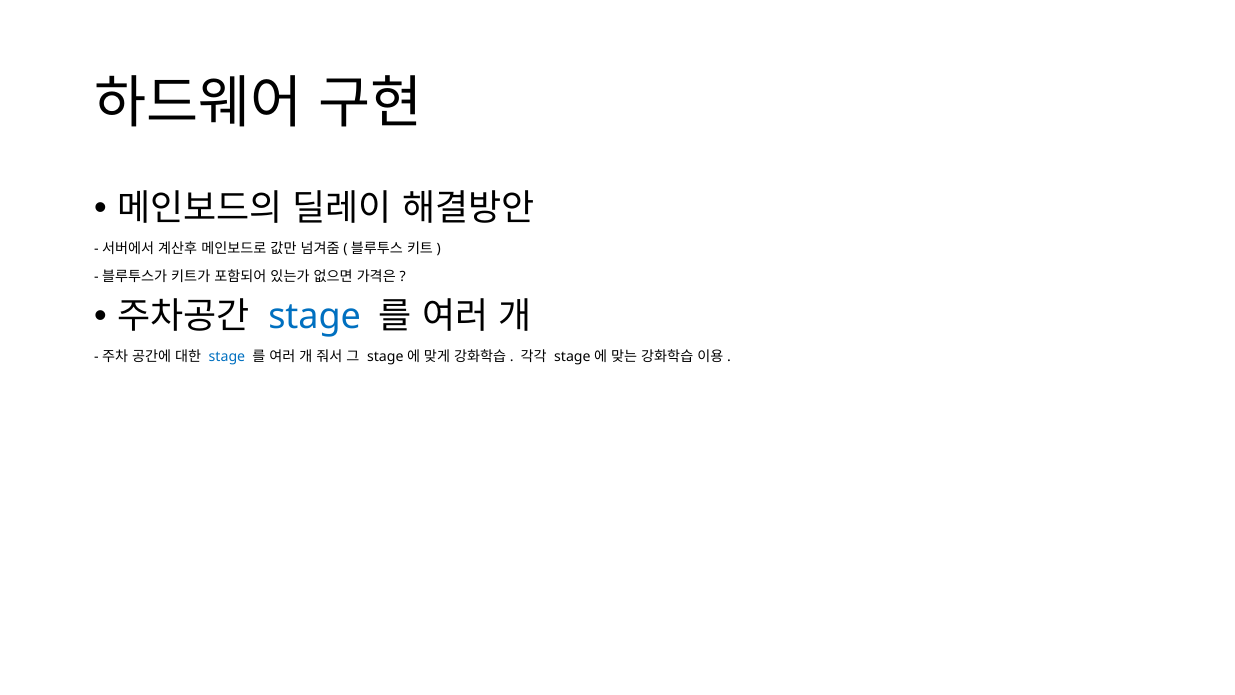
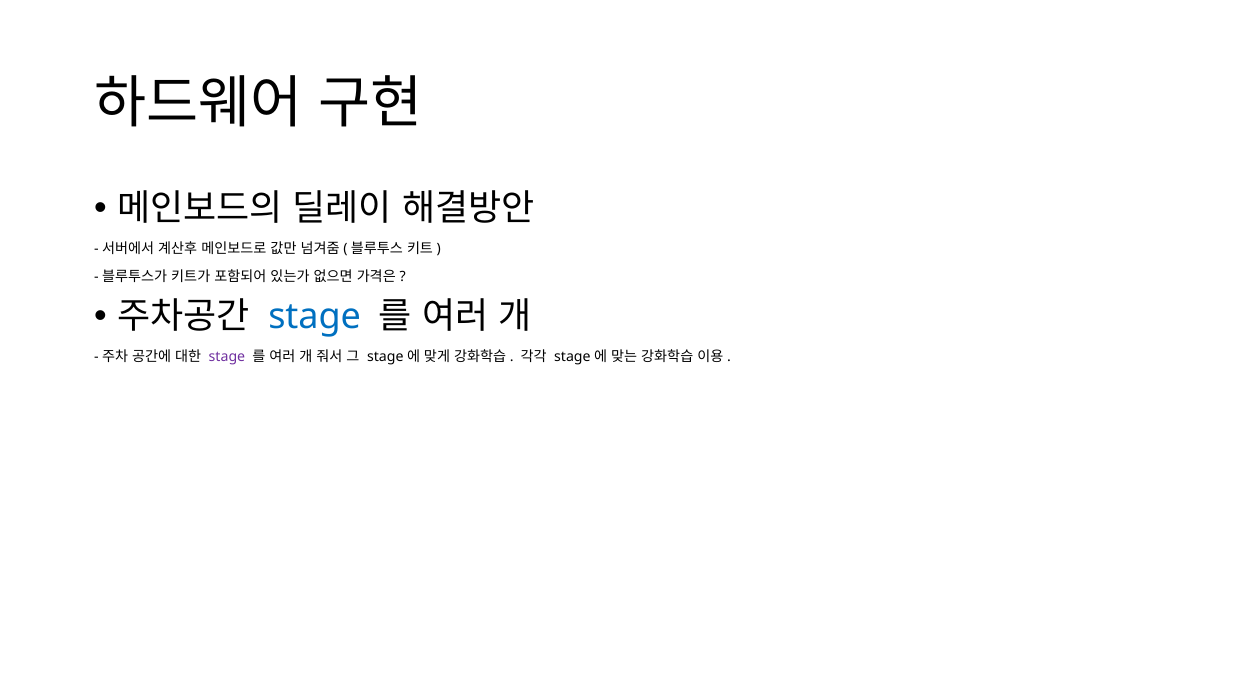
stage colour: blue -> purple (227, 357)
